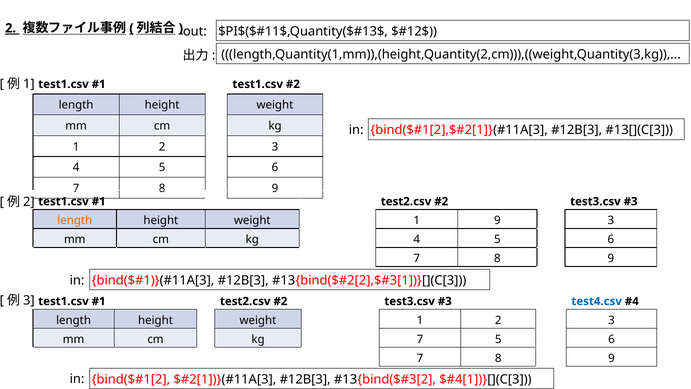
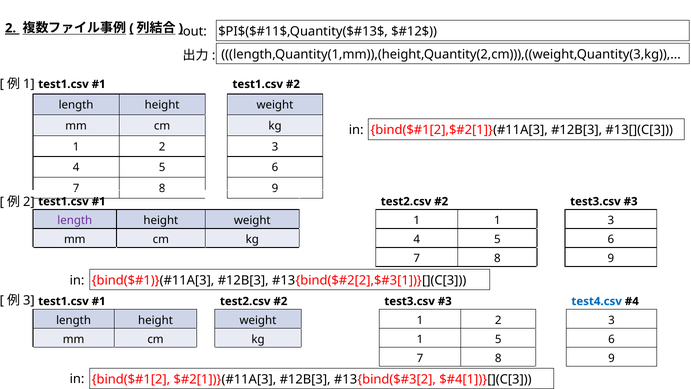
length colour: orange -> purple (75, 220)
1 9: 9 -> 1 (497, 220)
7: 7 -> 1 (420, 339)
